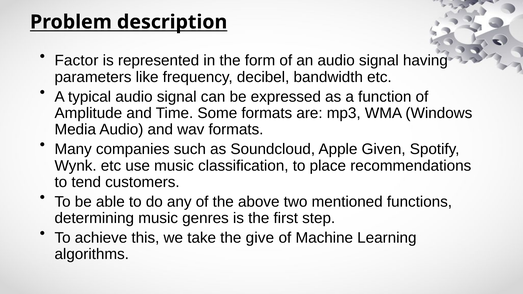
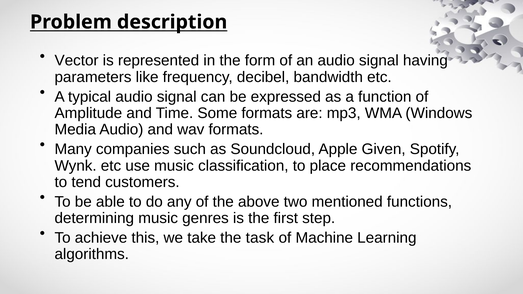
Factor: Factor -> Vector (77, 61)
give: give -> task (260, 238)
